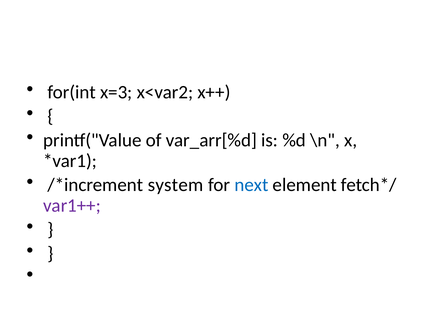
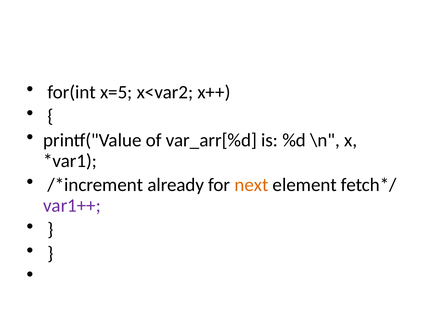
x=3: x=3 -> x=5 (116, 92)
system: system -> already (176, 185)
next colour: blue -> orange (251, 185)
